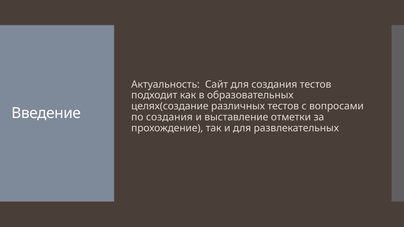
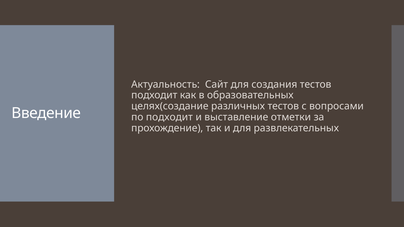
по создания: создания -> подходит (169, 117)
